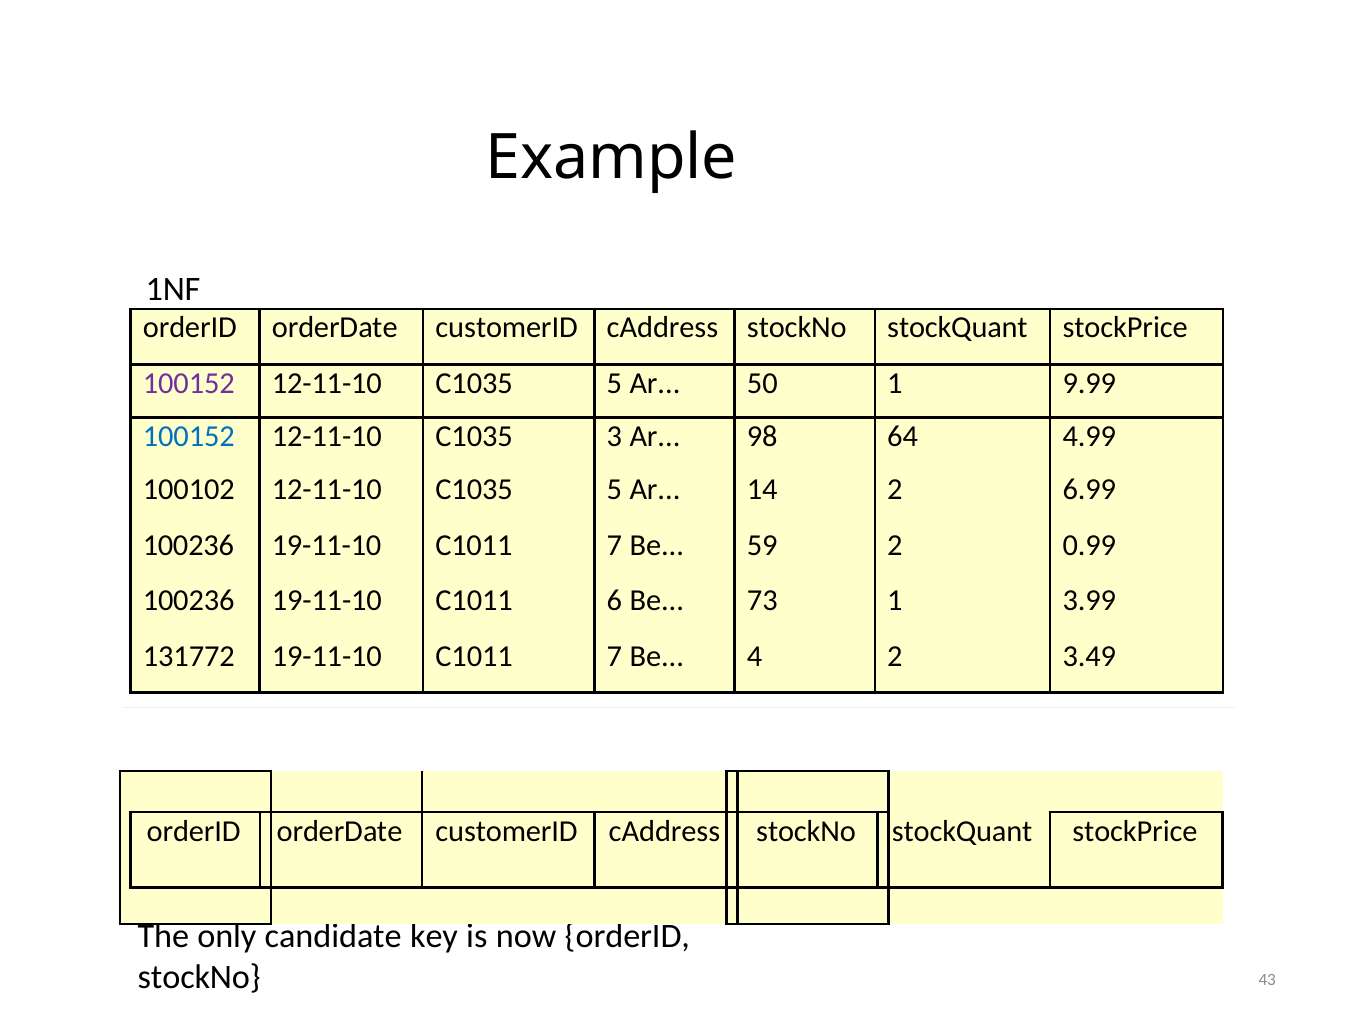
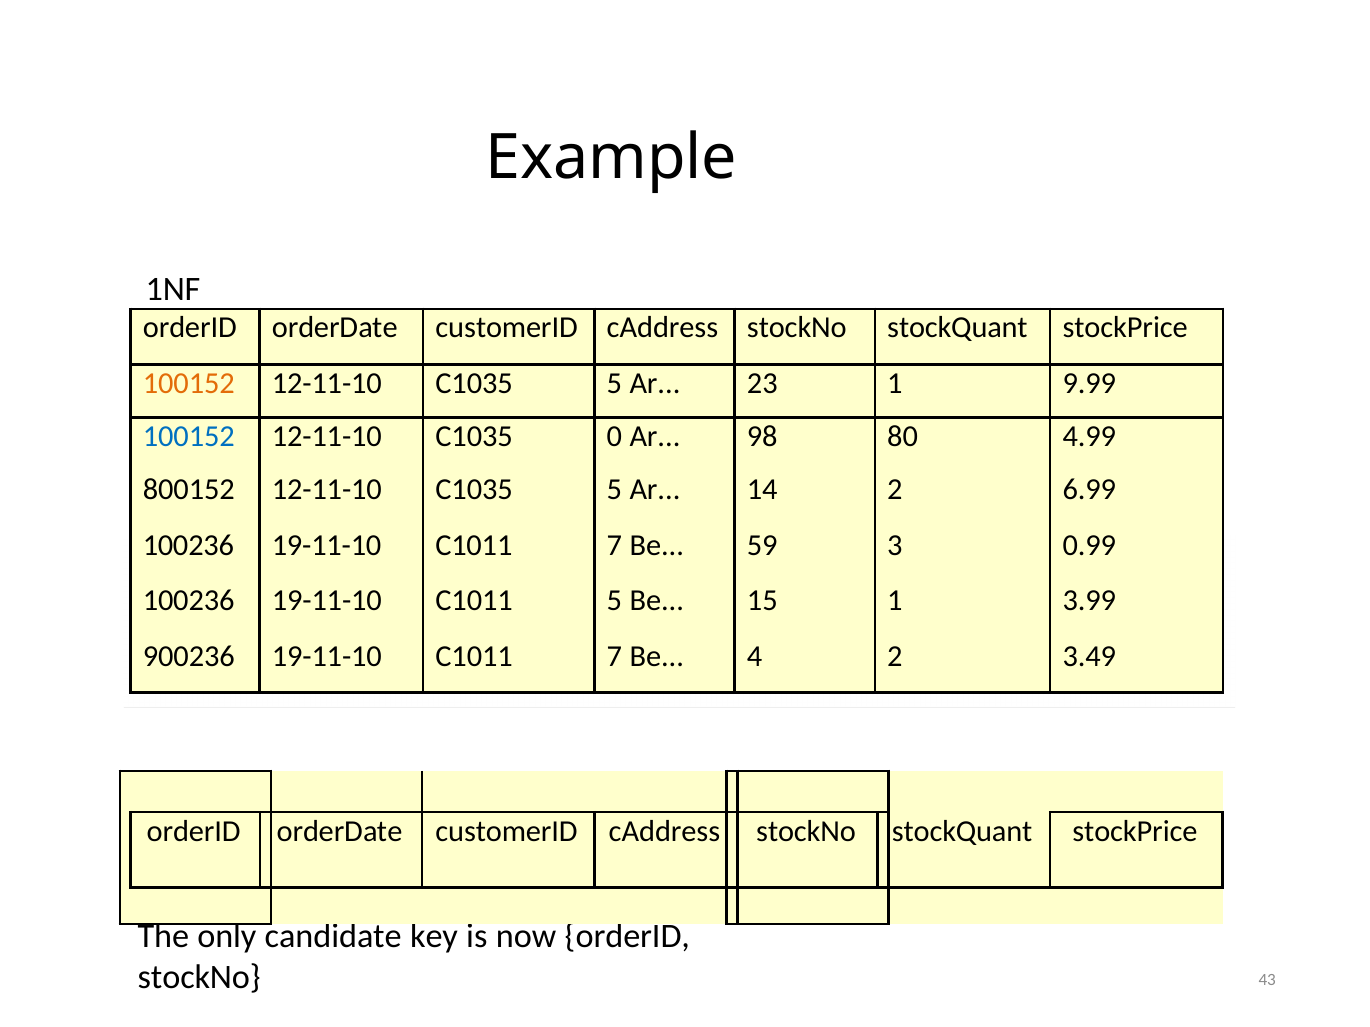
100152 colour: purple -> orange (189, 383)
50: 50 -> 23 (762, 383)
3: 3 -> 0 (614, 437)
64: 64 -> 80 (903, 437)
100102: 100102 -> 800152 (189, 490)
59 2: 2 -> 3 (895, 545)
C1011 6: 6 -> 5 (614, 601)
73: 73 -> 15 (762, 601)
131772: 131772 -> 900236 (189, 656)
